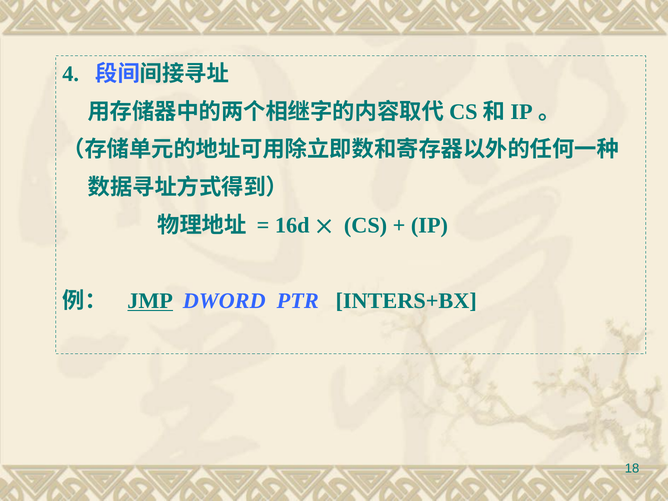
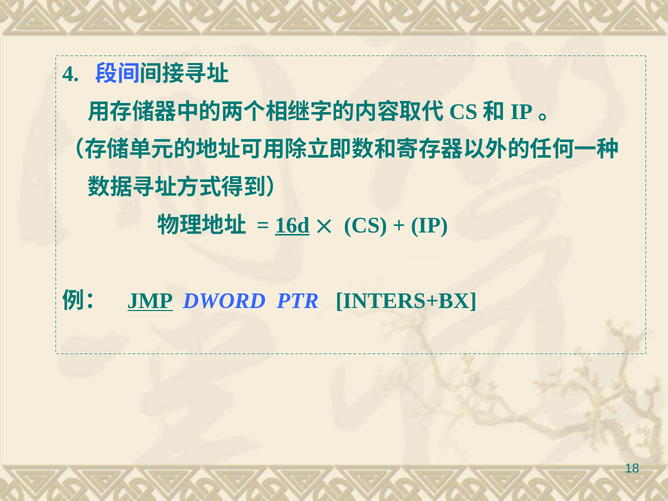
16d underline: none -> present (292, 225)
